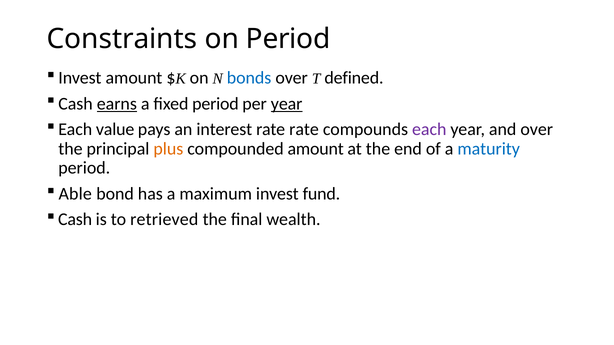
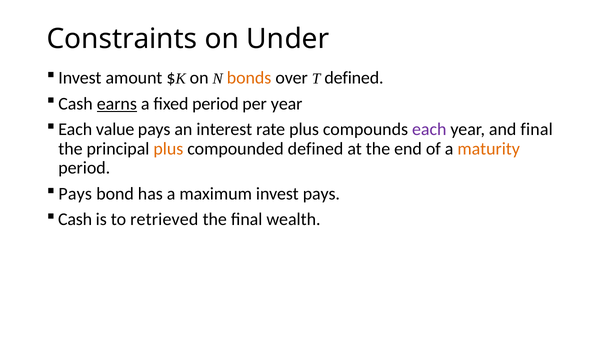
on Period: Period -> Under (288, 39)
bonds colour: blue -> orange (249, 78)
year underline: present -> none (287, 104)
rate rate: rate -> plus (304, 130)
and over: over -> final (537, 130)
compounded amount: amount -> defined (316, 149)
maturity colour: blue -> orange (489, 149)
Able: Able -> Pays (75, 194)
invest fund: fund -> pays (321, 194)
